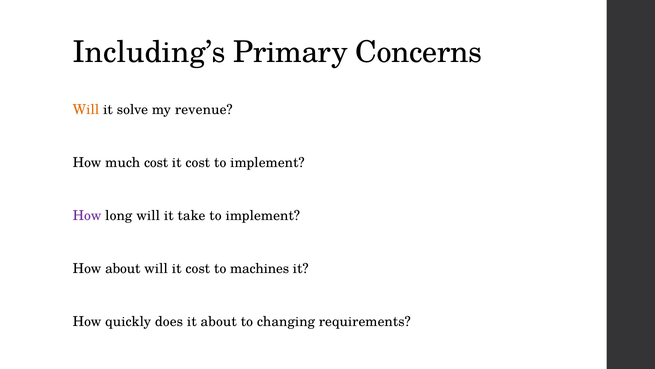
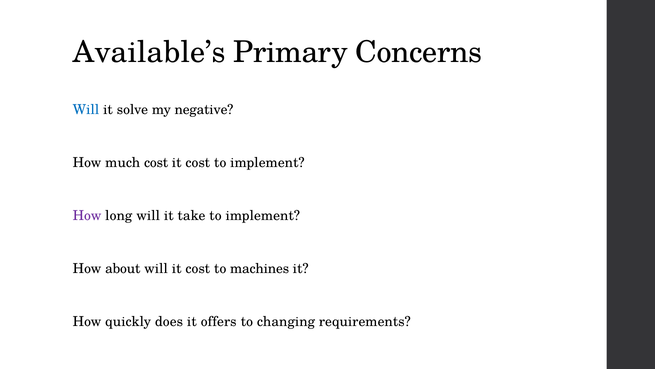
Including’s: Including’s -> Available’s (149, 52)
Will colour: orange -> blue (86, 109)
revenue: revenue -> negative (204, 109)
it about: about -> offers (219, 321)
